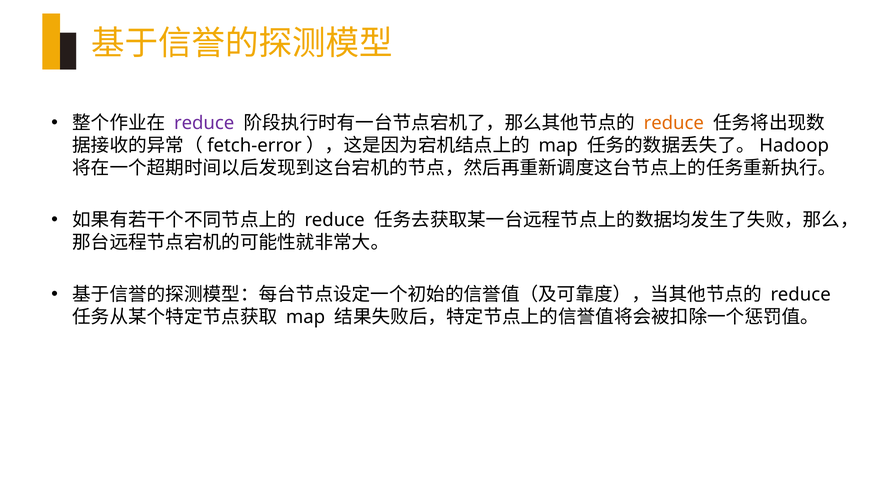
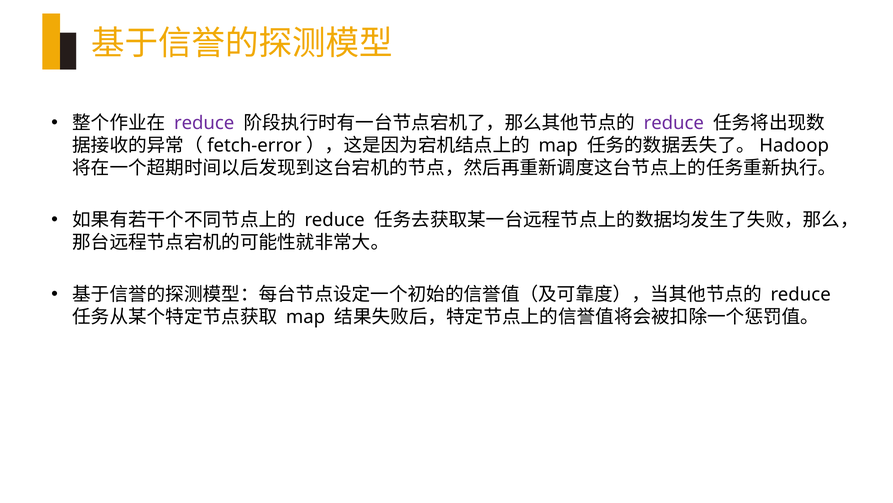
reduce colour: orange -> purple (674, 123)
